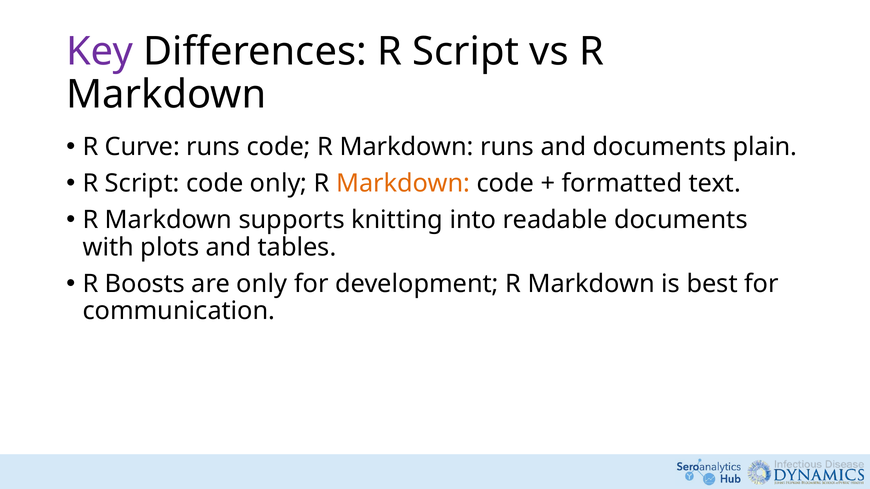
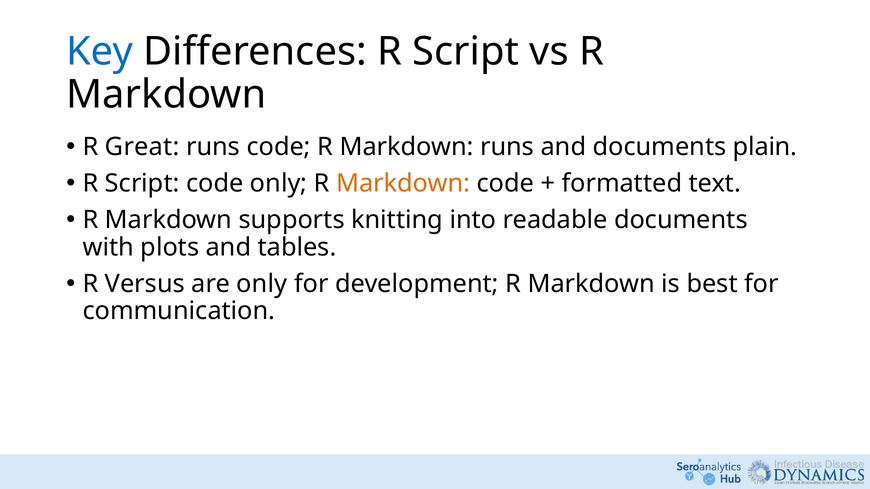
Key colour: purple -> blue (100, 52)
Curve: Curve -> Great (142, 147)
Boosts: Boosts -> Versus (145, 284)
